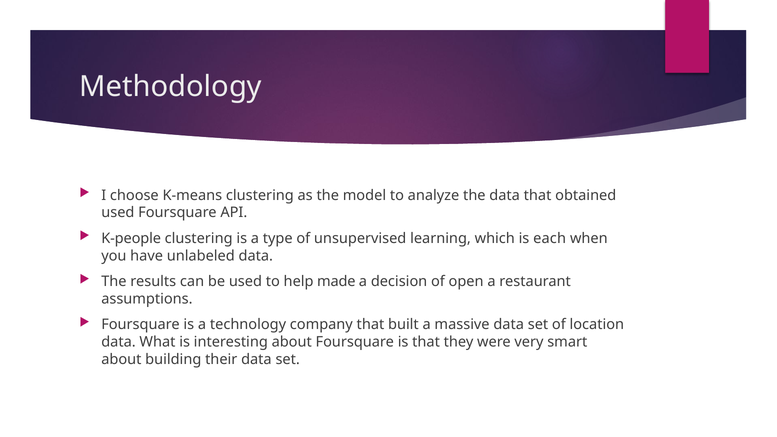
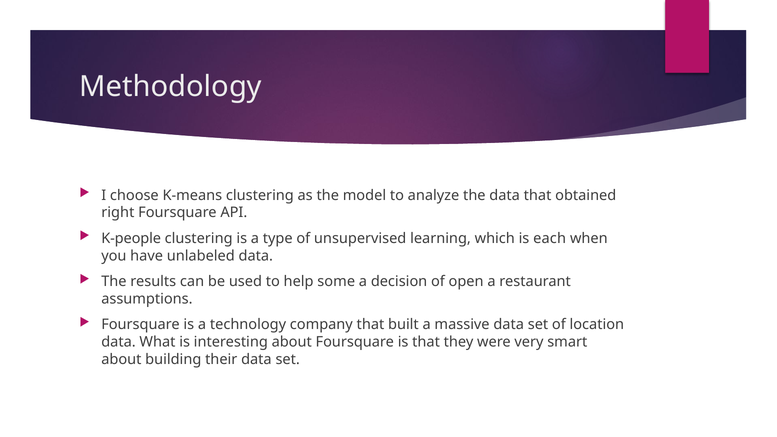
used: used -> right (118, 213)
made: made -> some (336, 281)
